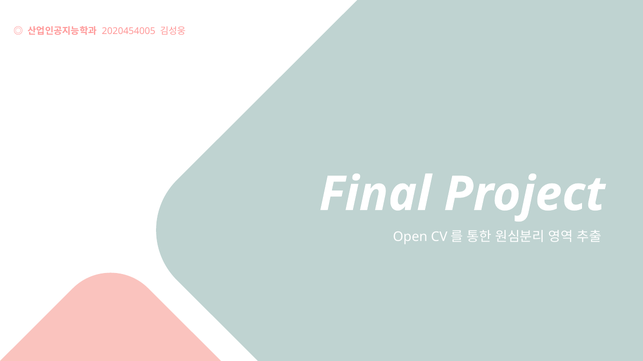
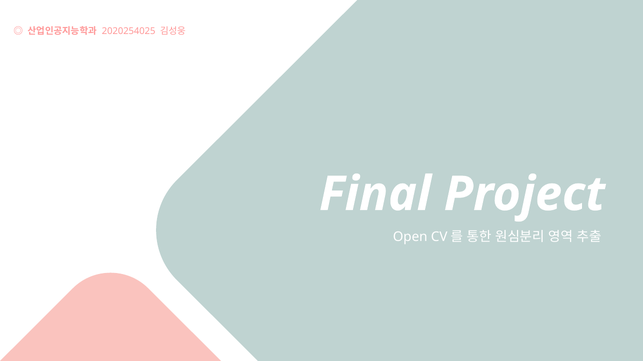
2020454005: 2020454005 -> 2020254025 (129, 31)
